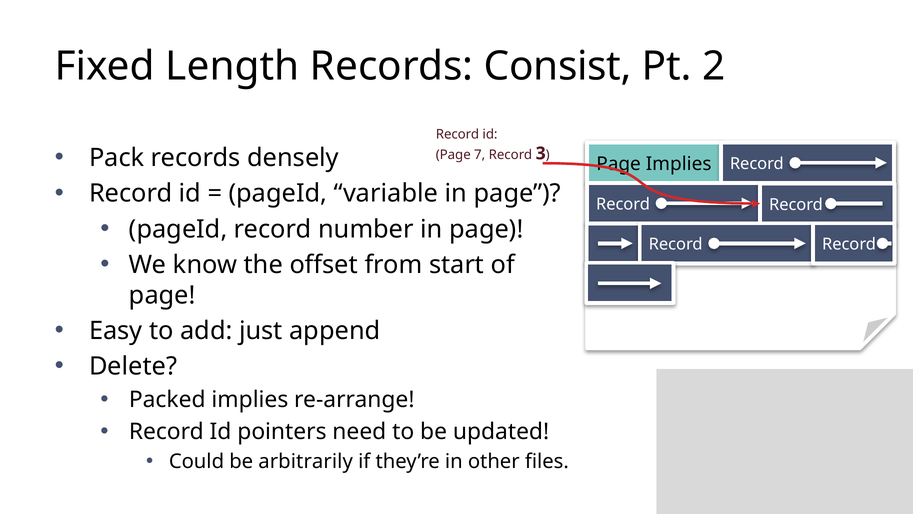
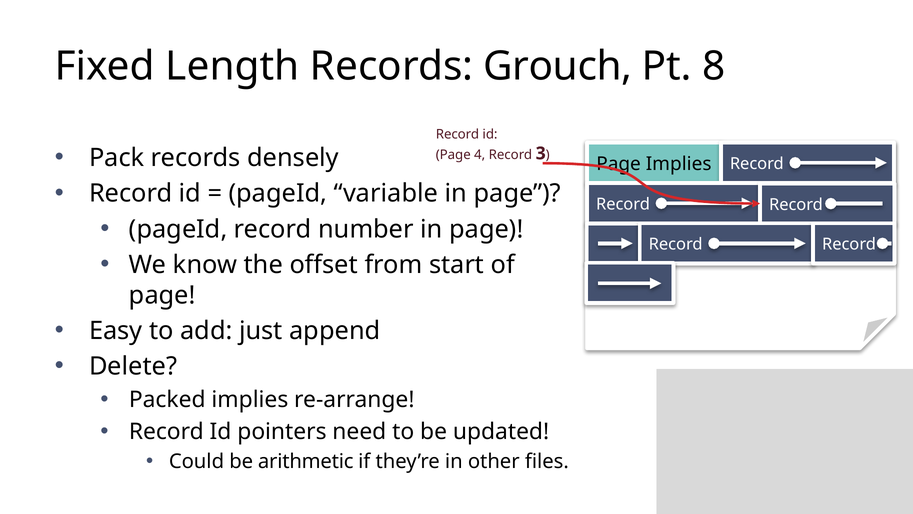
Consist: Consist -> Grouch (558, 66)
2: 2 -> 8 (714, 66)
7: 7 -> 4 (480, 155)
arbitrarily: arbitrarily -> arithmetic (306, 461)
